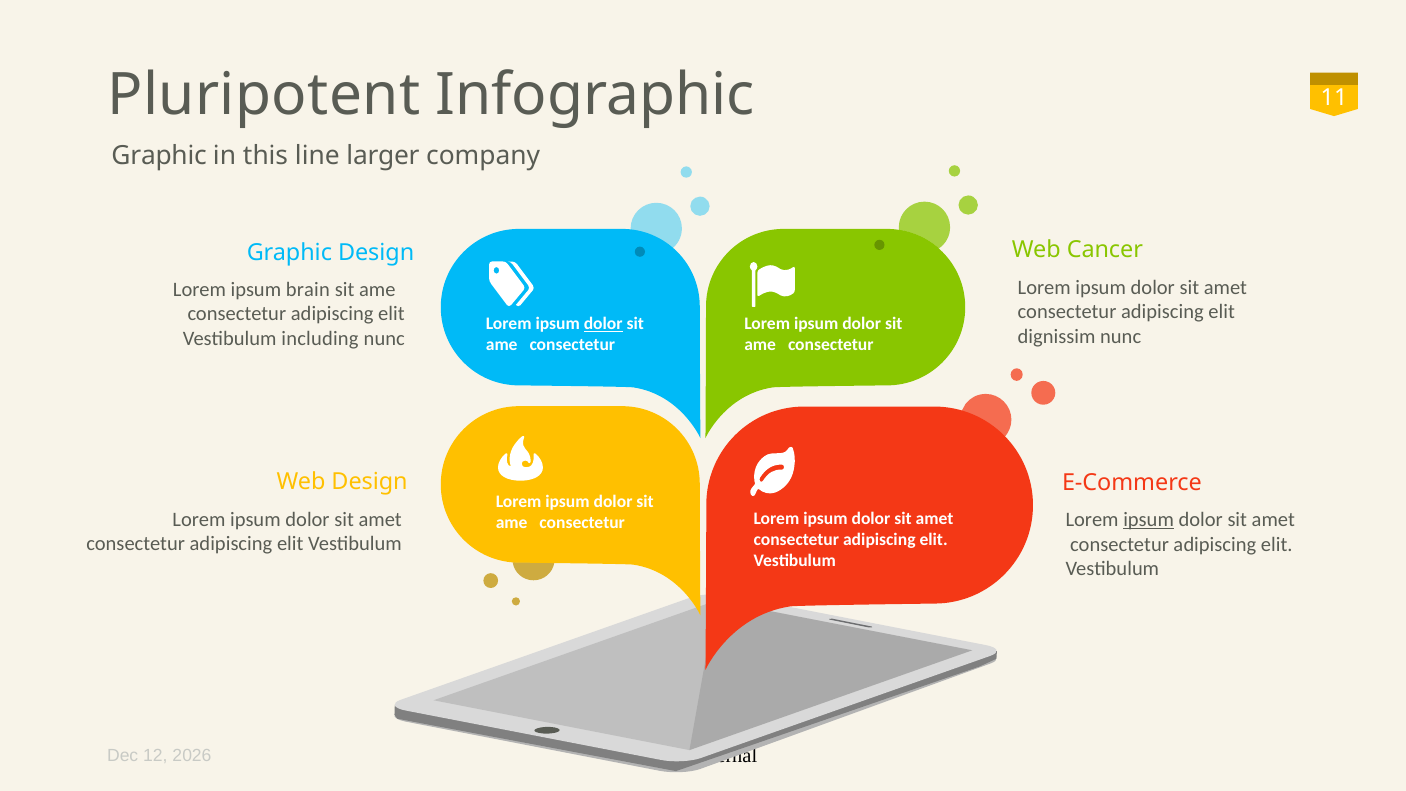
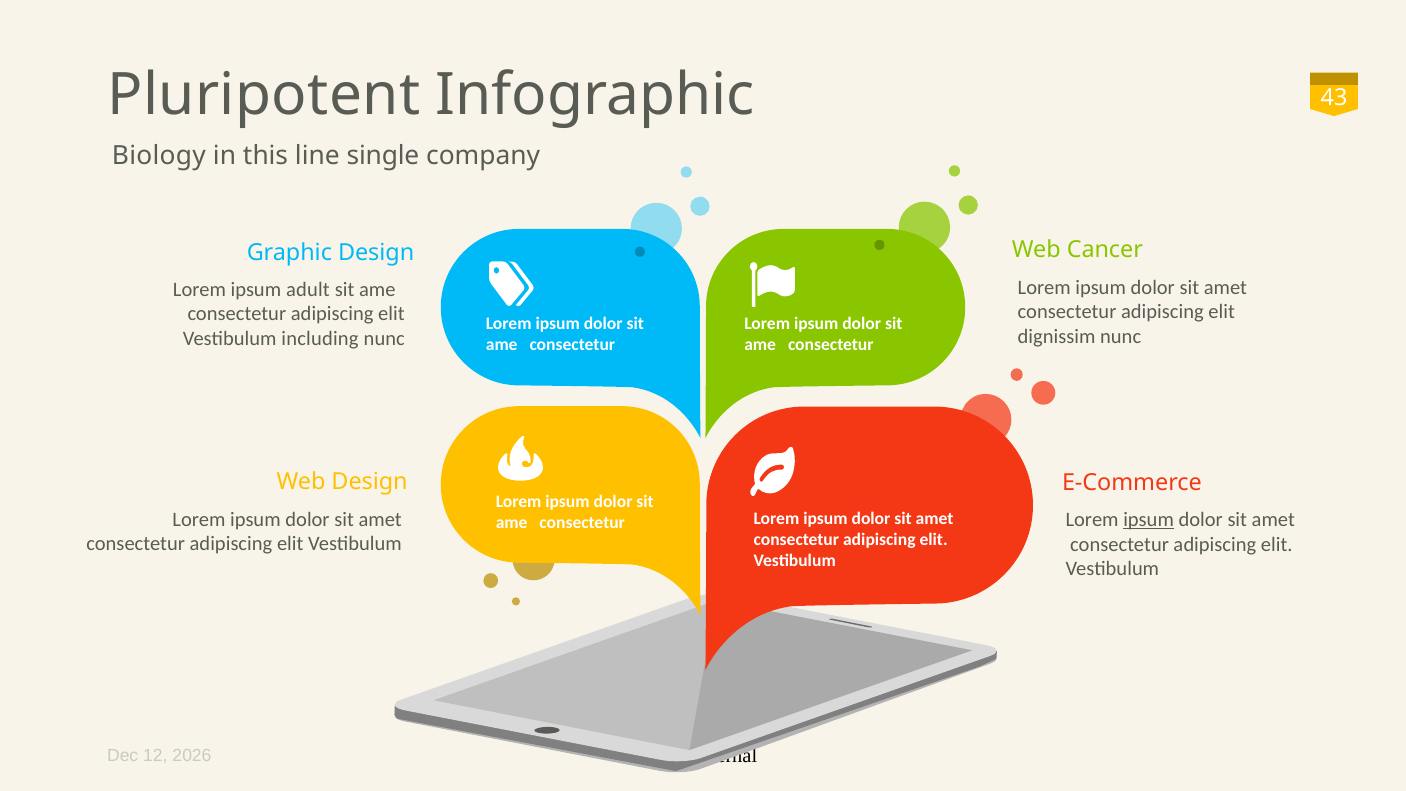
11: 11 -> 43 (1334, 98)
Graphic: Graphic -> Biology (159, 155)
larger: larger -> single (383, 155)
brain: brain -> adult (308, 289)
dolor underline: present -> none (603, 324)
